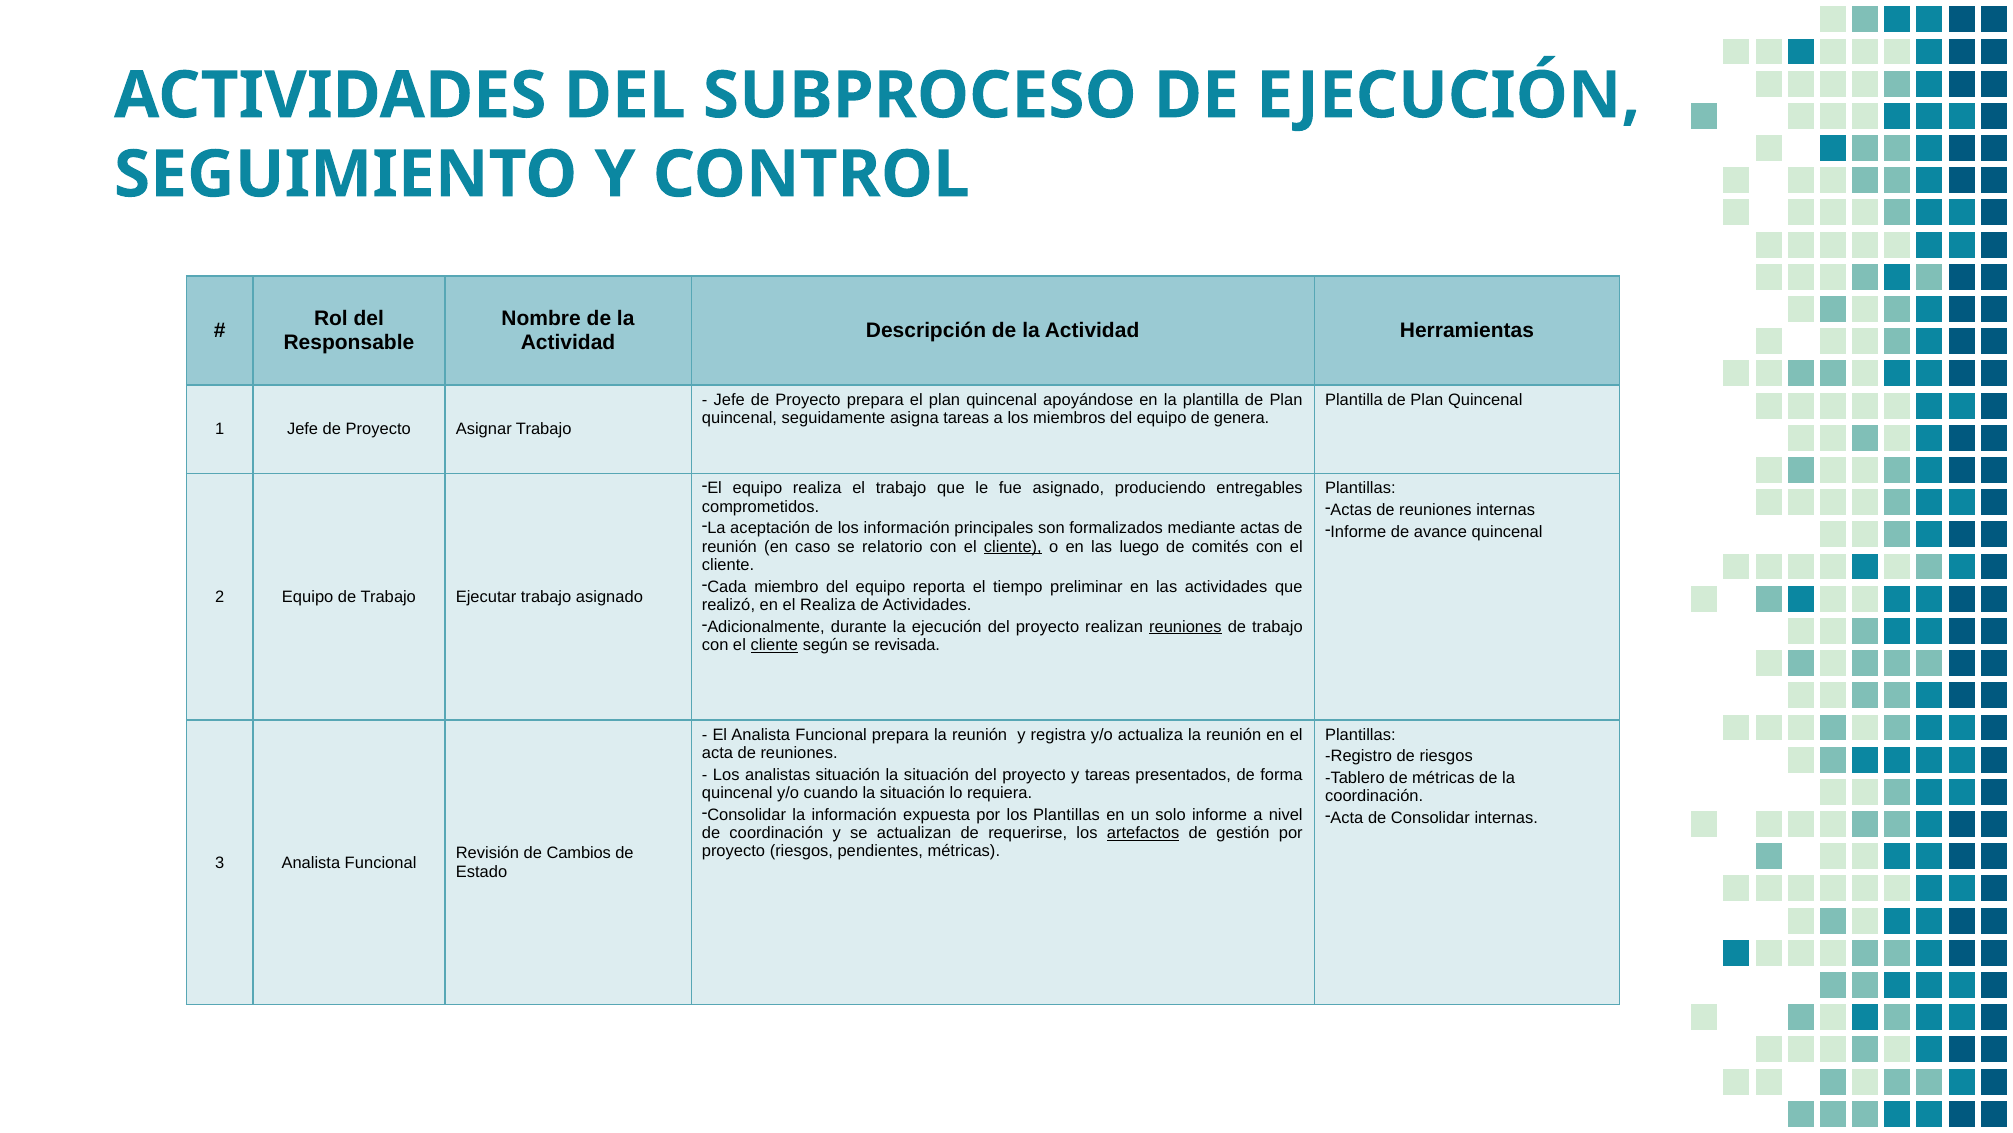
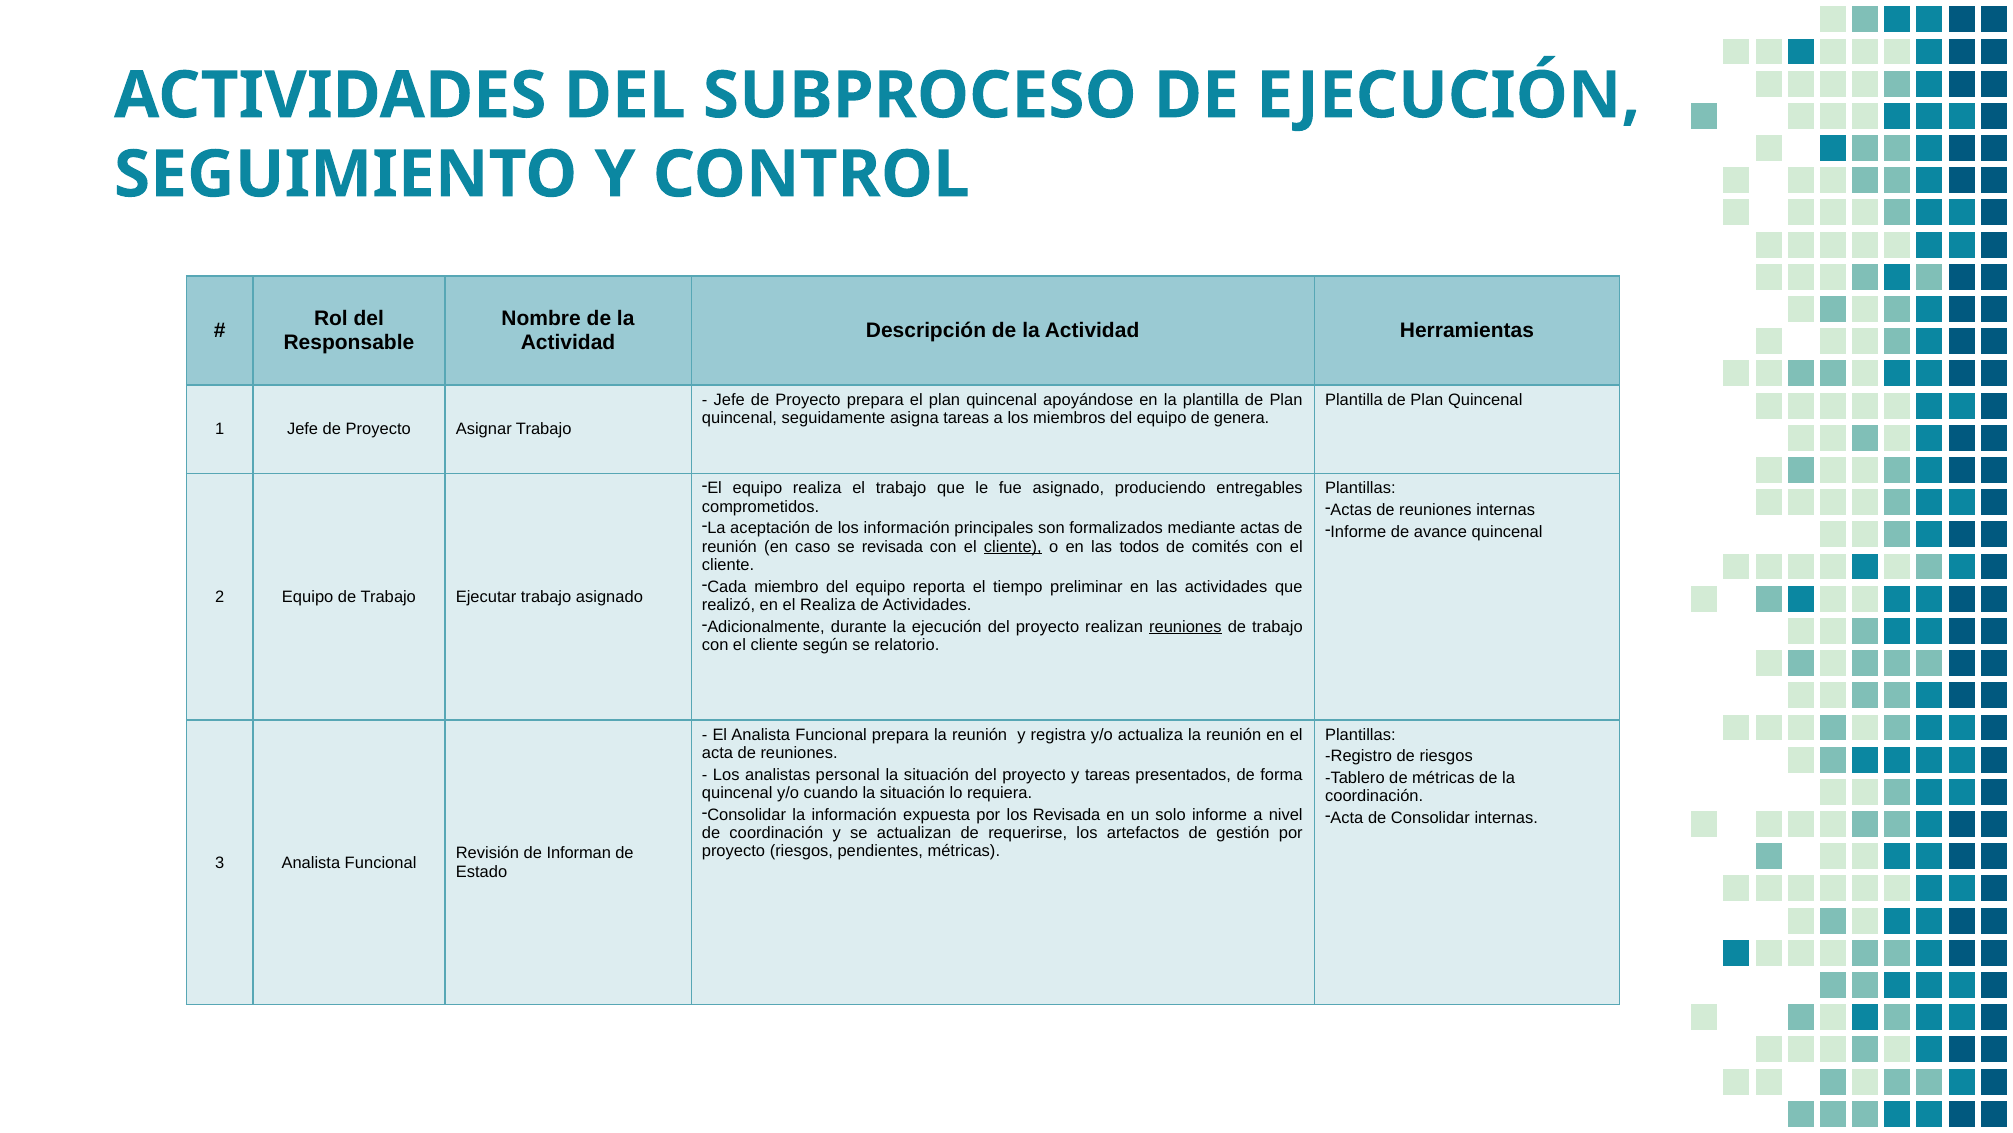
se relatorio: relatorio -> revisada (892, 546)
luego: luego -> todos (1139, 546)
cliente underline: present -> none (774, 645)
revisada: revisada -> relatorio (907, 645)
analistas situación: situación -> personal (848, 774)
los Plantillas: Plantillas -> Revisada (1067, 814)
artefactos underline: present -> none (1143, 833)
Cambios: Cambios -> Informan (579, 853)
